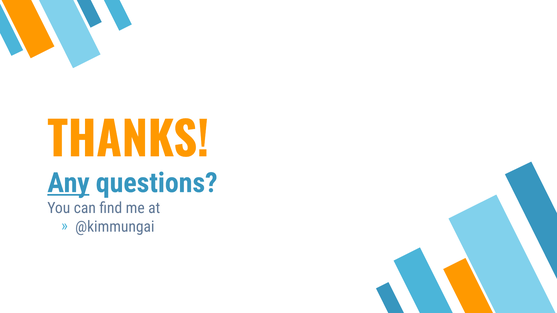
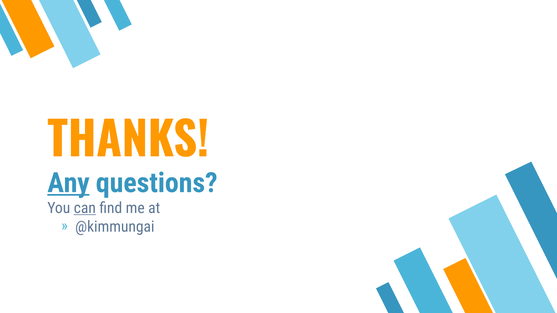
can underline: none -> present (85, 208)
